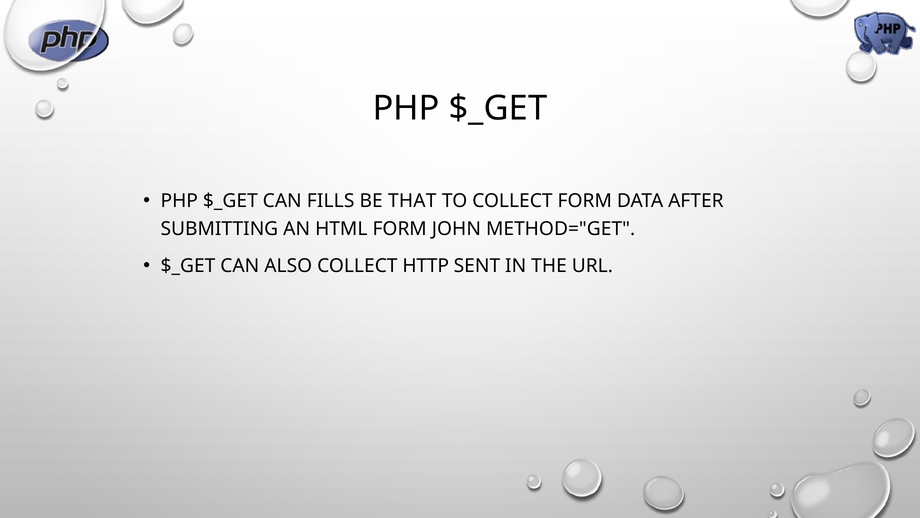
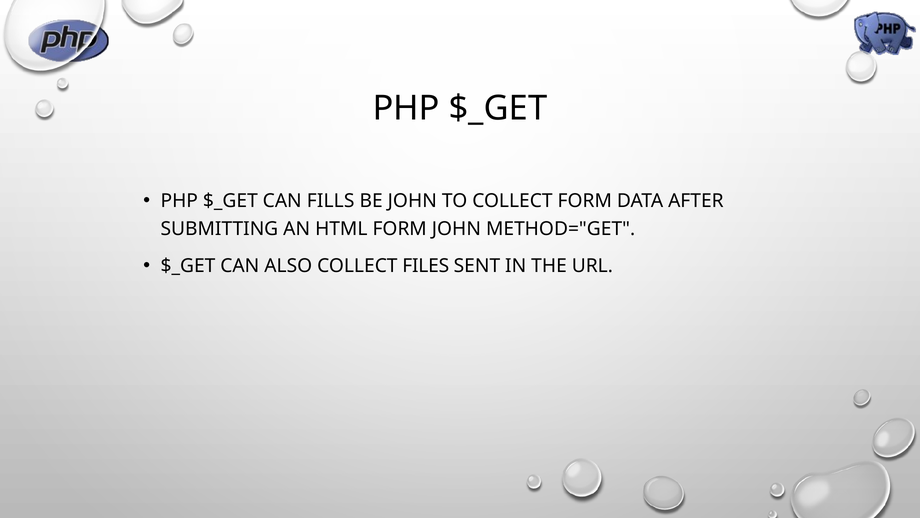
BE THAT: THAT -> JOHN (412, 201)
HTTP: HTTP -> FILES (426, 266)
